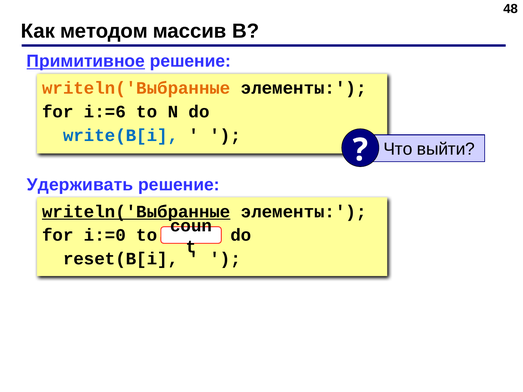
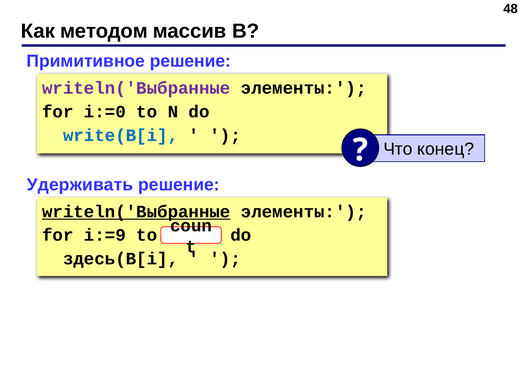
Примитивное underline: present -> none (86, 61)
writeln('Выбранные colour: orange -> purple (136, 88)
i:=6: i:=6 -> i:=0 (105, 112)
выйти: выйти -> конец (446, 149)
i:=0: i:=0 -> i:=9 (105, 235)
reset(B[i: reset(B[i -> здесь(B[i (121, 259)
